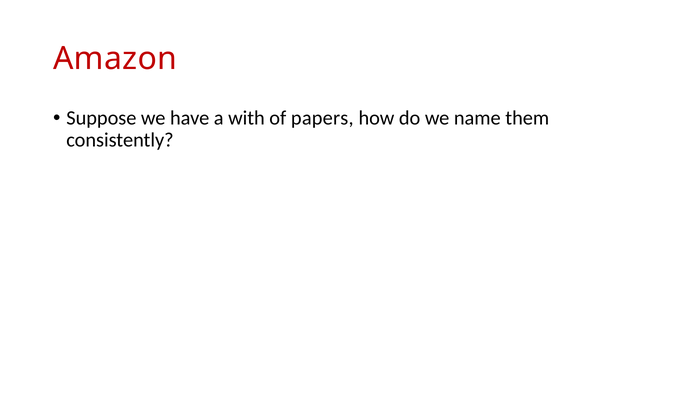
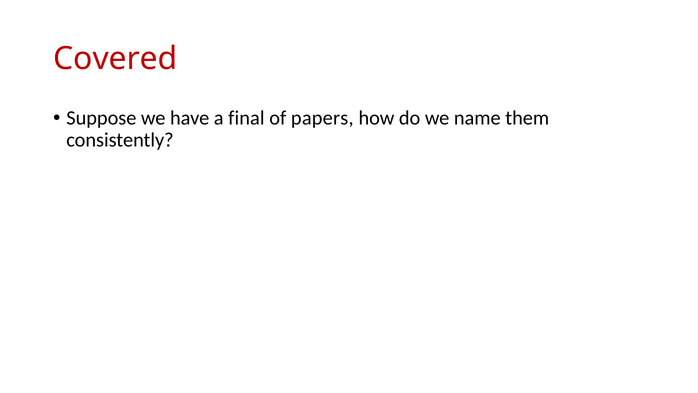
Amazon: Amazon -> Covered (115, 59)
with: with -> final (246, 118)
